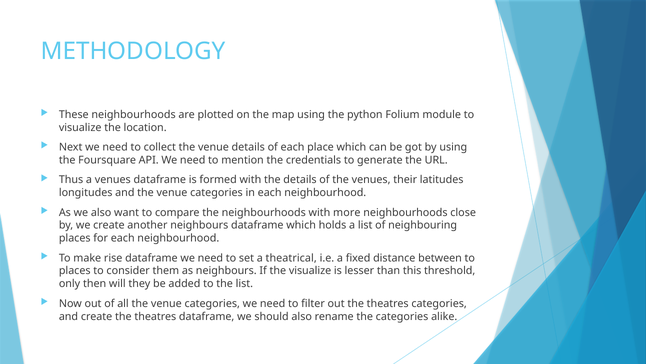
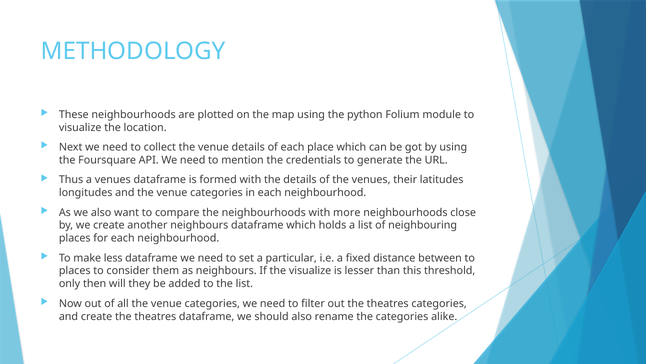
rise: rise -> less (113, 258)
theatrical: theatrical -> particular (291, 258)
